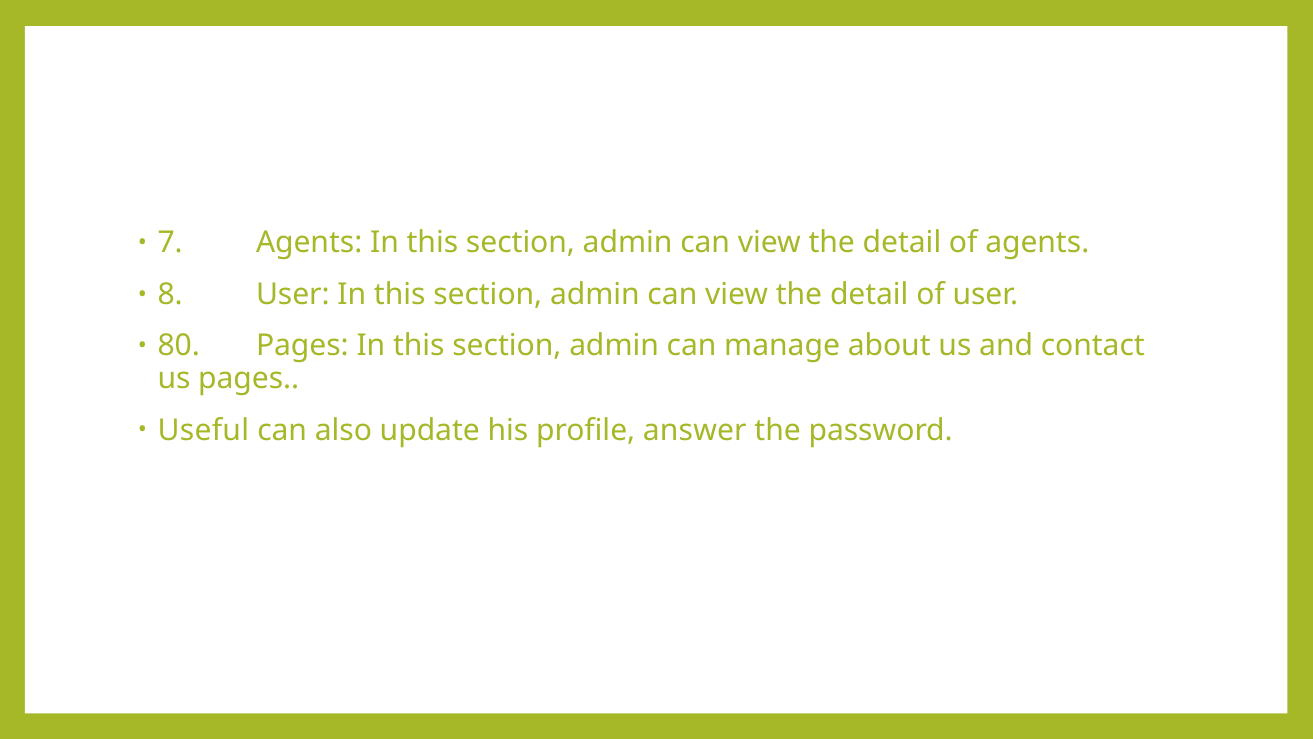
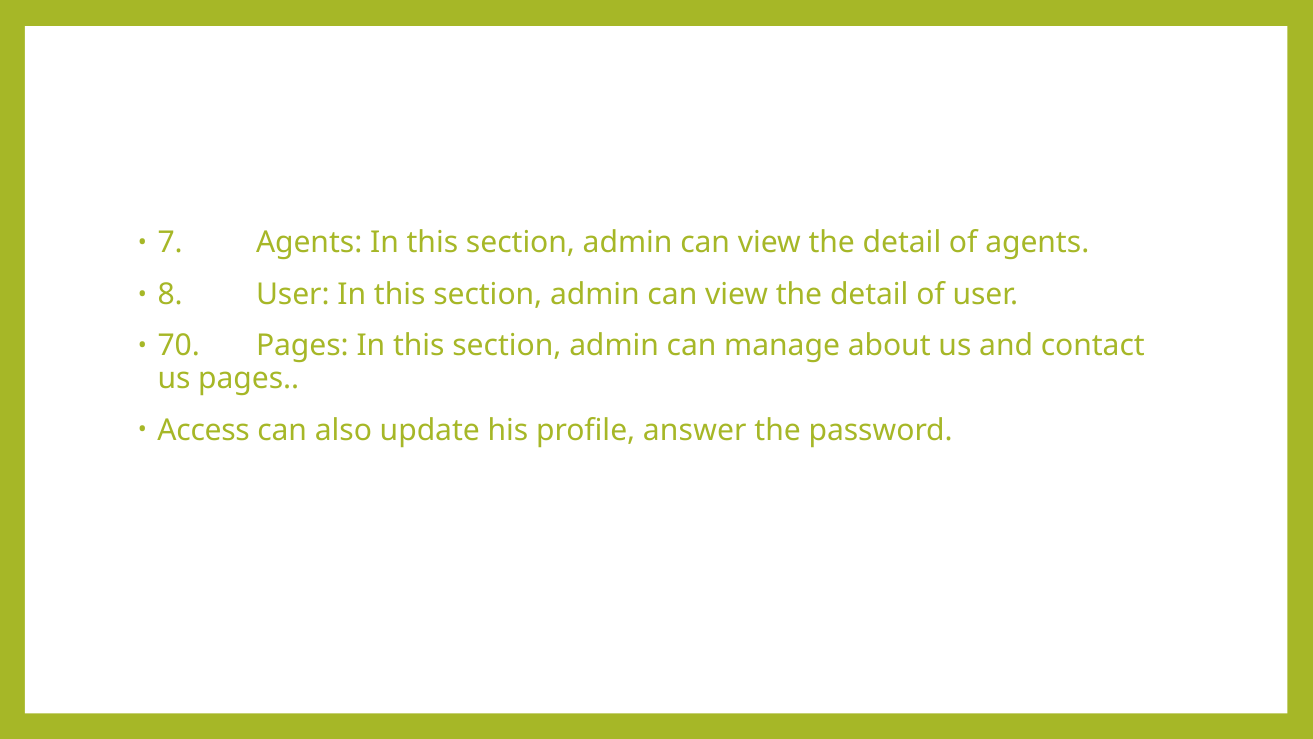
80: 80 -> 70 (179, 346)
Useful: Useful -> Access (204, 430)
